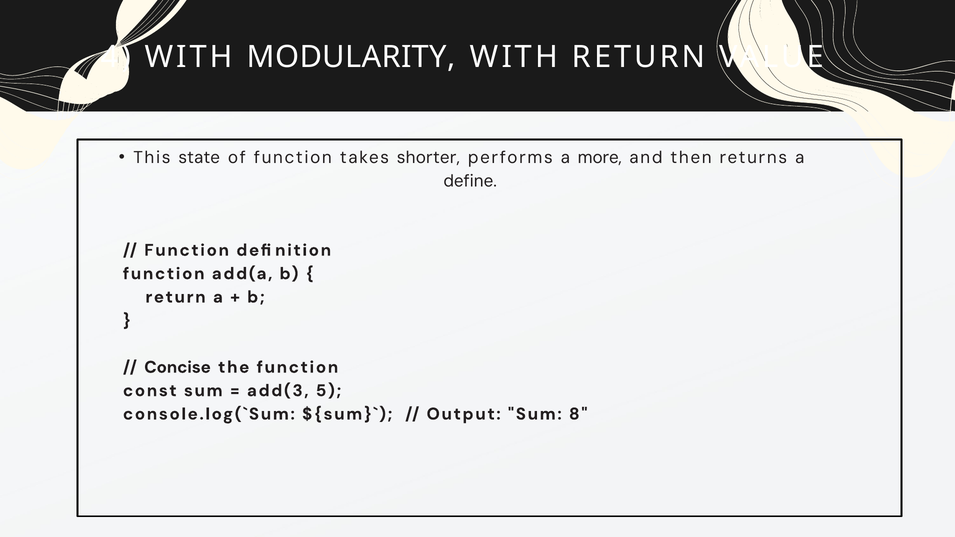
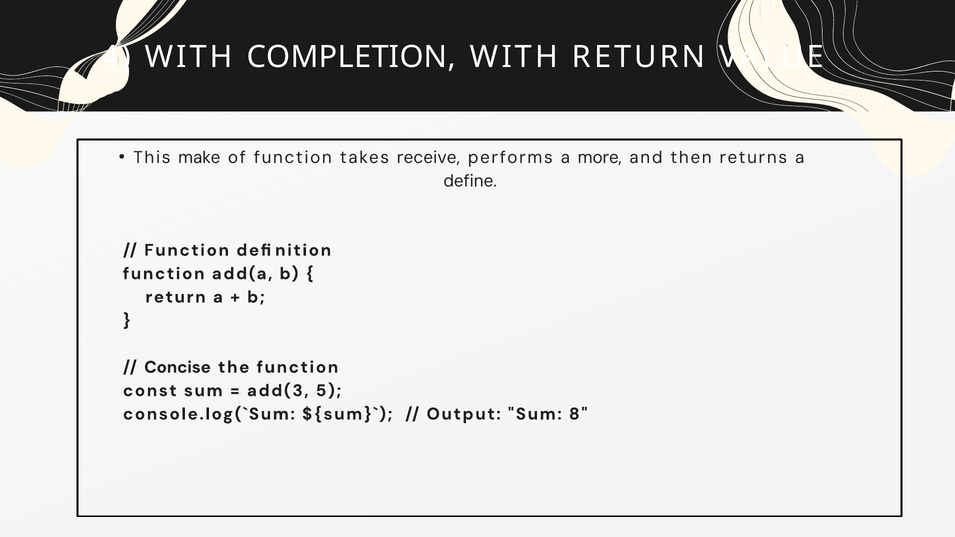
MODULARITY: MODULARITY -> COMPLETION (351, 57)
state: state -> make (199, 158)
shorter: shorter -> receive (428, 158)
